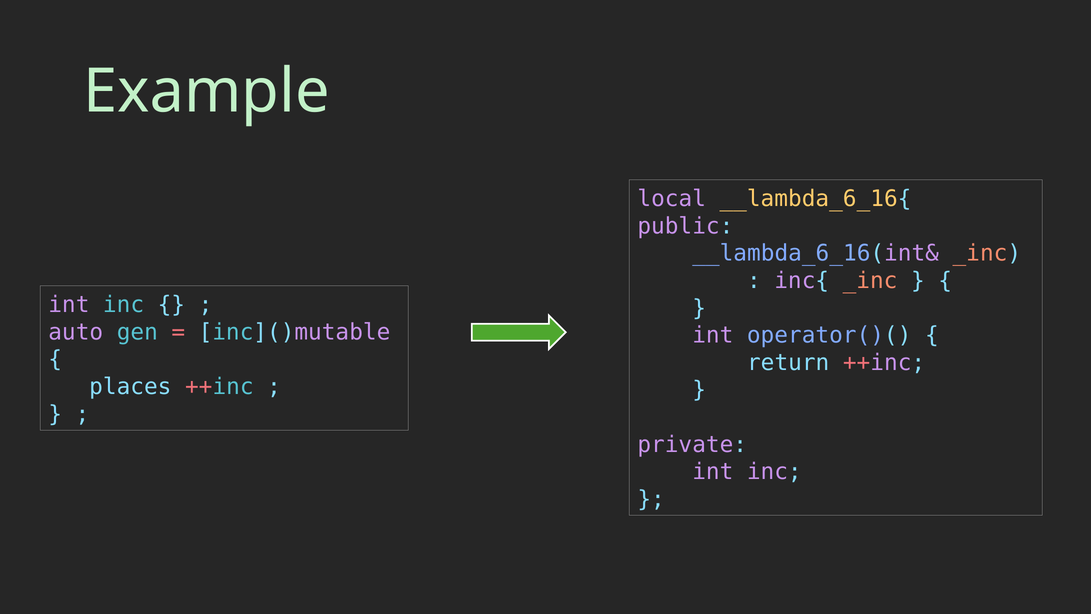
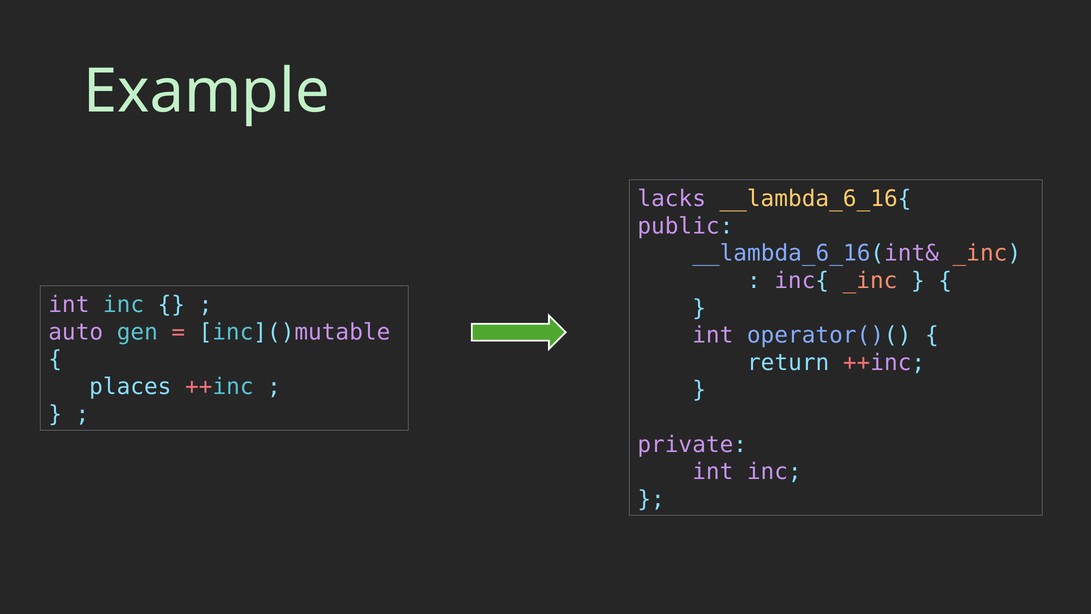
local: local -> lacks (672, 199)
